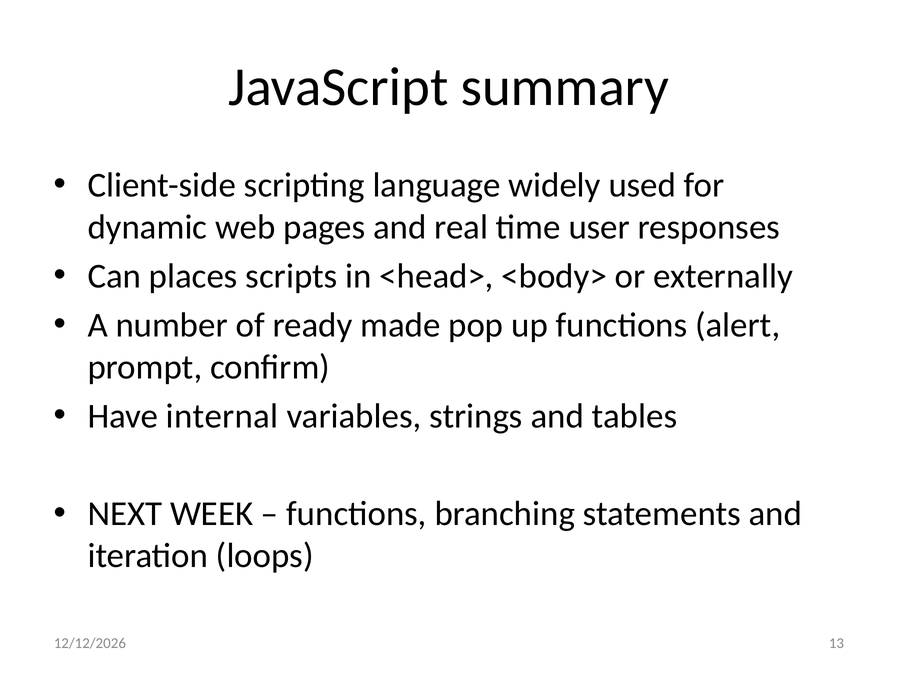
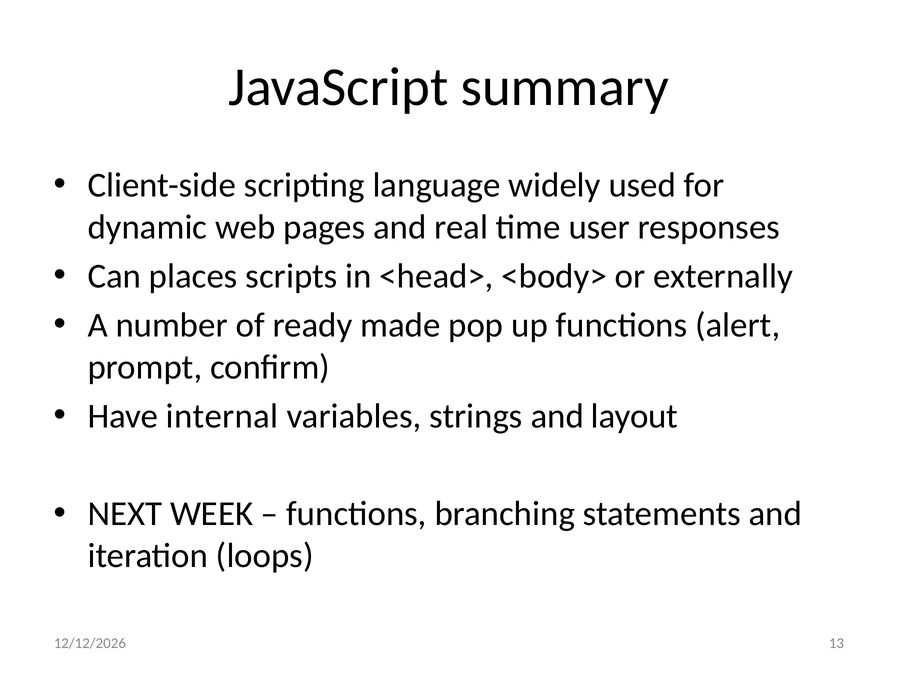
tables: tables -> layout (635, 416)
